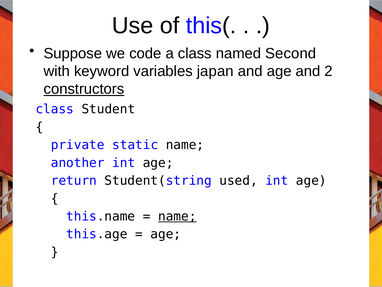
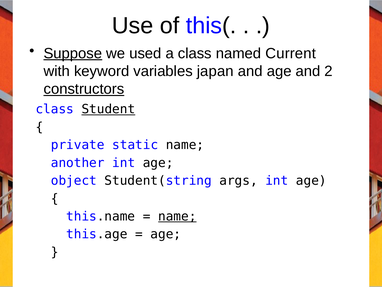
Suppose underline: none -> present (73, 53)
code: code -> used (145, 53)
Second: Second -> Current (291, 53)
Student underline: none -> present (108, 109)
return: return -> object (74, 180)
used: used -> args (239, 180)
